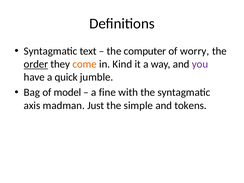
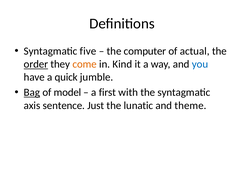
text: text -> five (88, 51)
worry: worry -> actual (195, 51)
you colour: purple -> blue (200, 64)
Bag underline: none -> present (32, 92)
fine: fine -> first (107, 92)
madman: madman -> sentence (64, 105)
simple: simple -> lunatic (138, 105)
tokens: tokens -> theme (191, 105)
